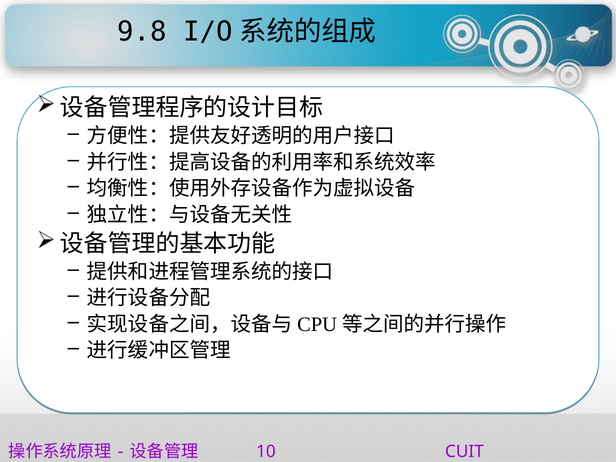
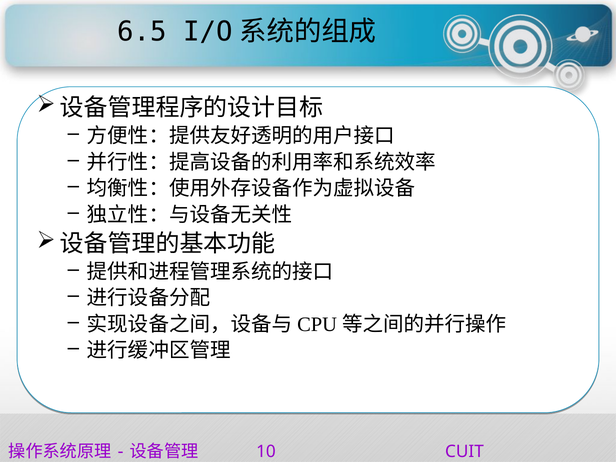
9.8: 9.8 -> 6.5 (142, 32)
